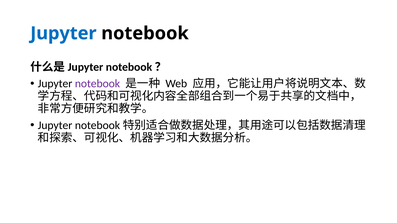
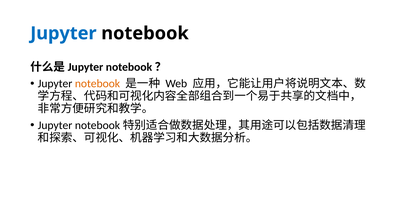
notebook colour: purple -> orange (97, 84)
